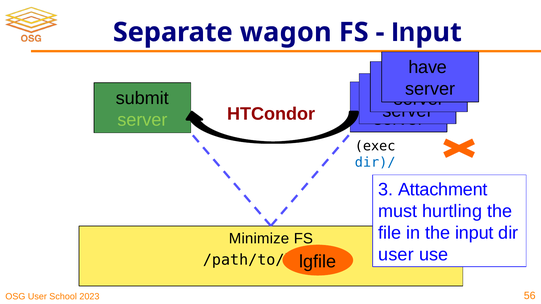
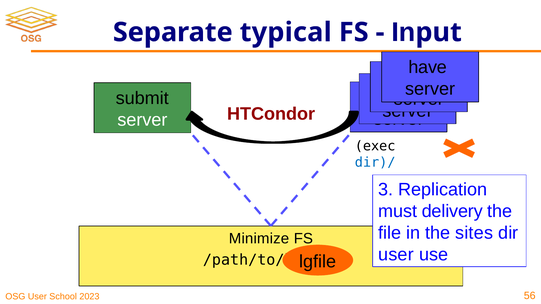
wagon: wagon -> typical (286, 32)
server colour: light green -> white (142, 120)
Attachment: Attachment -> Replication (443, 190)
hurtling: hurtling -> delivery (452, 211)
input: input -> sites (474, 233)
